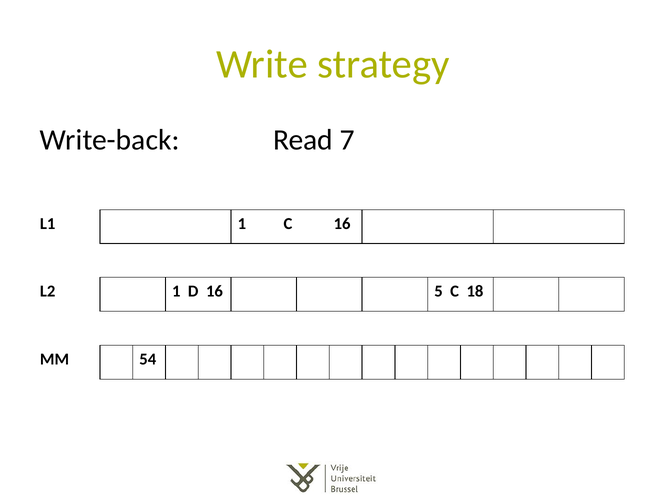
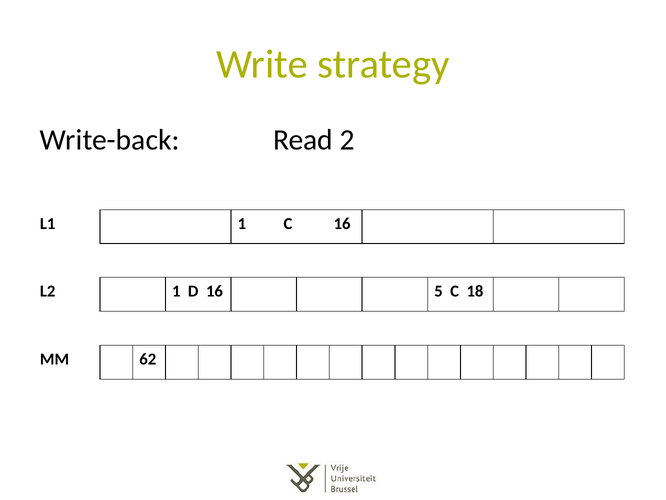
7: 7 -> 2 (347, 140)
54: 54 -> 62 (148, 359)
